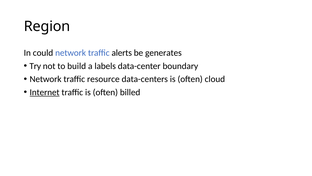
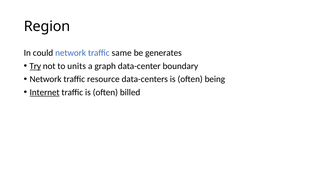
alerts: alerts -> same (122, 53)
Try underline: none -> present (35, 66)
build: build -> units (77, 66)
labels: labels -> graph (105, 66)
cloud: cloud -> being (215, 79)
